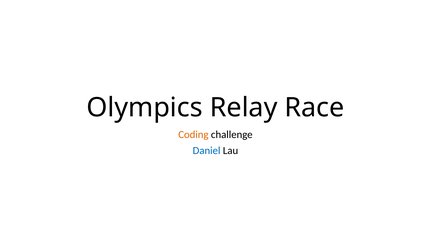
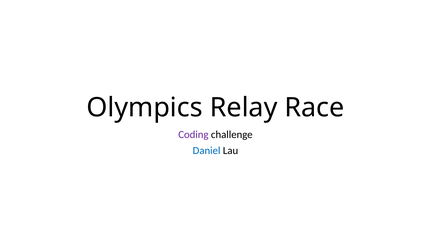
Coding colour: orange -> purple (193, 135)
